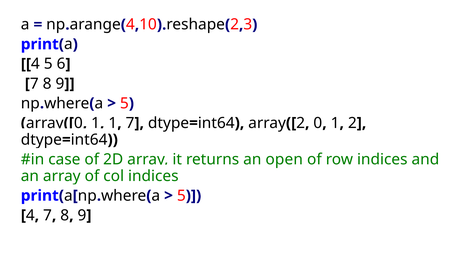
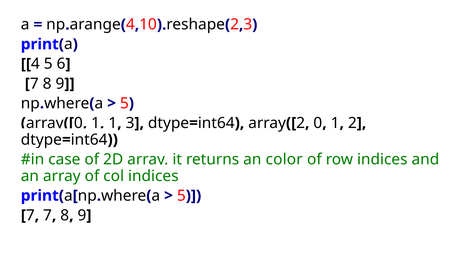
7: 7 -> 3 (130, 123)
open: open -> color (284, 160)
4: 4 -> 7 (30, 216)
